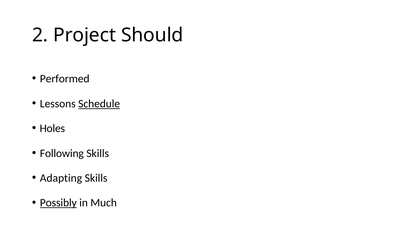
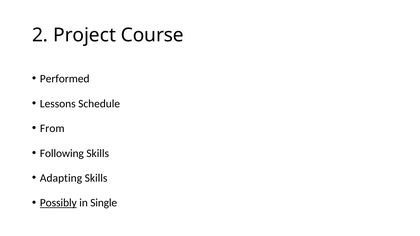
Should: Should -> Course (152, 35)
Schedule underline: present -> none (99, 104)
Holes: Holes -> From (52, 129)
Much: Much -> Single (104, 203)
